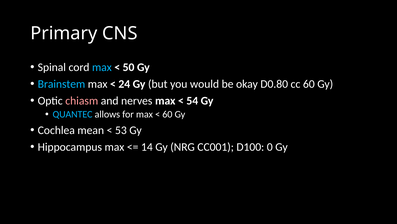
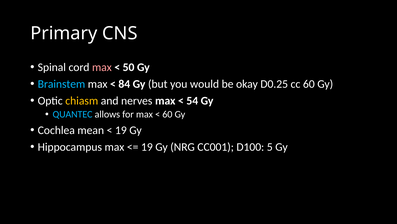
max colour: light blue -> pink (102, 67)
24: 24 -> 84 (124, 84)
D0.80: D0.80 -> D0.25 (274, 84)
chiasm colour: pink -> yellow (82, 100)
53: 53 -> 19 (121, 130)
14: 14 -> 19 (147, 146)
0: 0 -> 5 (270, 146)
